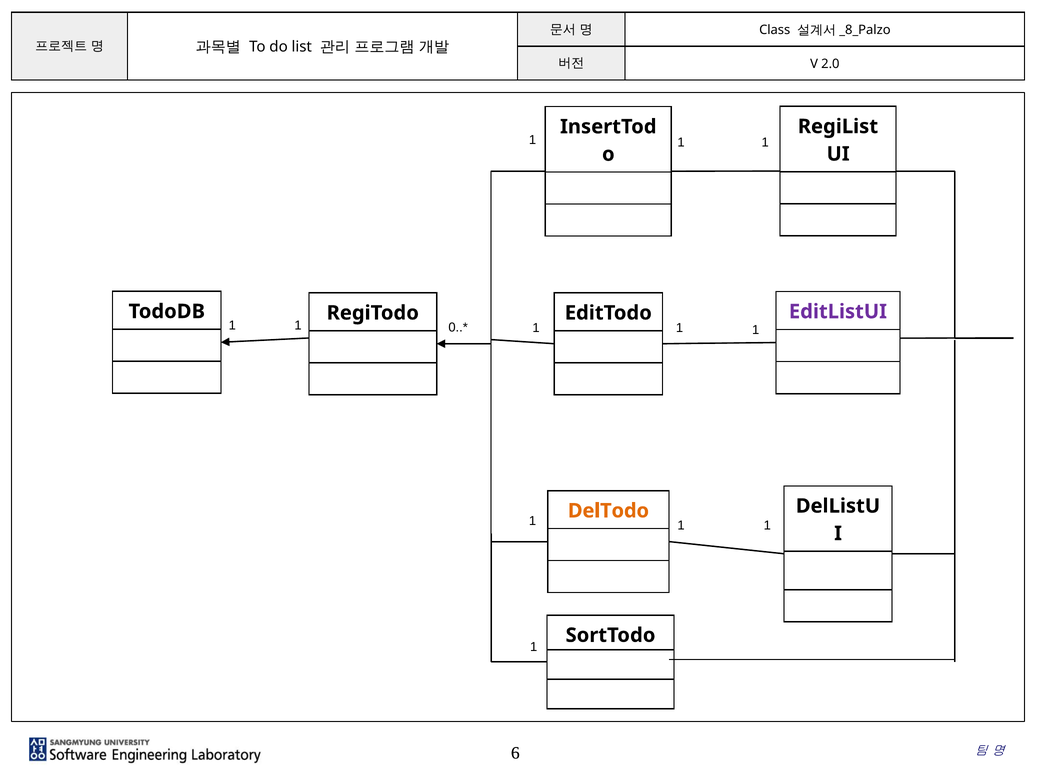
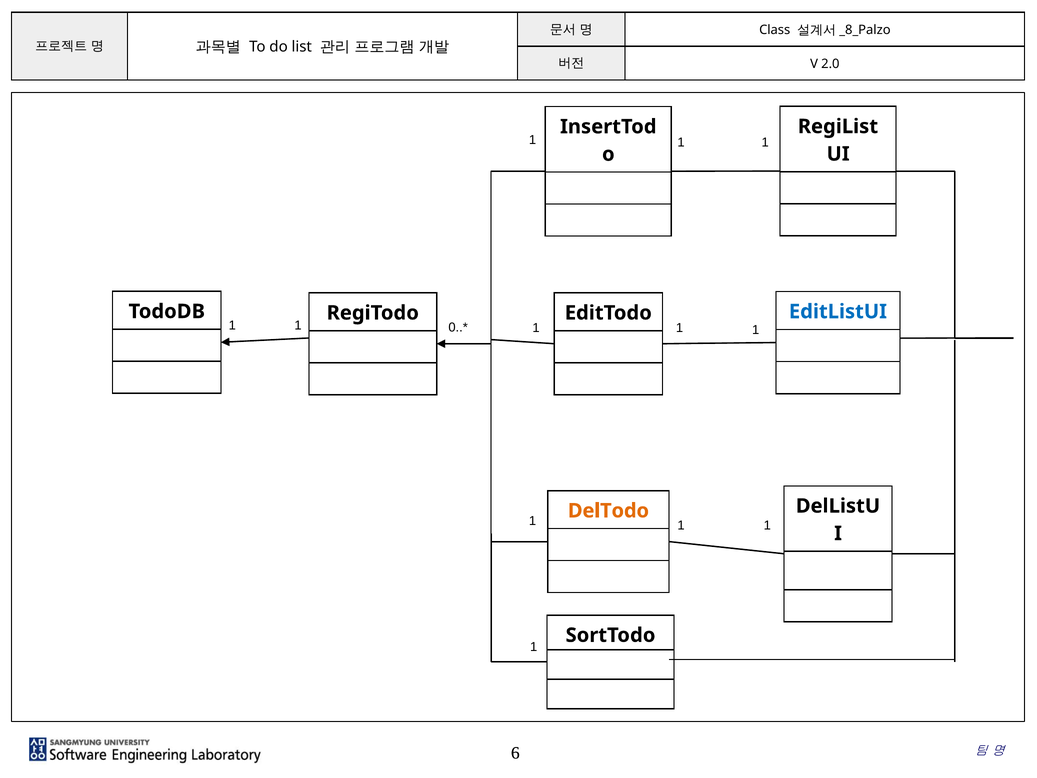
EditListUI colour: purple -> blue (838, 312)
